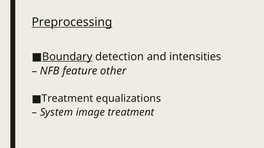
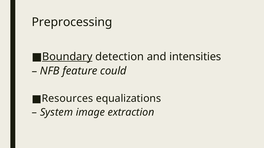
Preprocessing underline: present -> none (72, 22)
other: other -> could (113, 71)
Treatment: Treatment -> Resources (67, 99)
image treatment: treatment -> extraction (131, 113)
